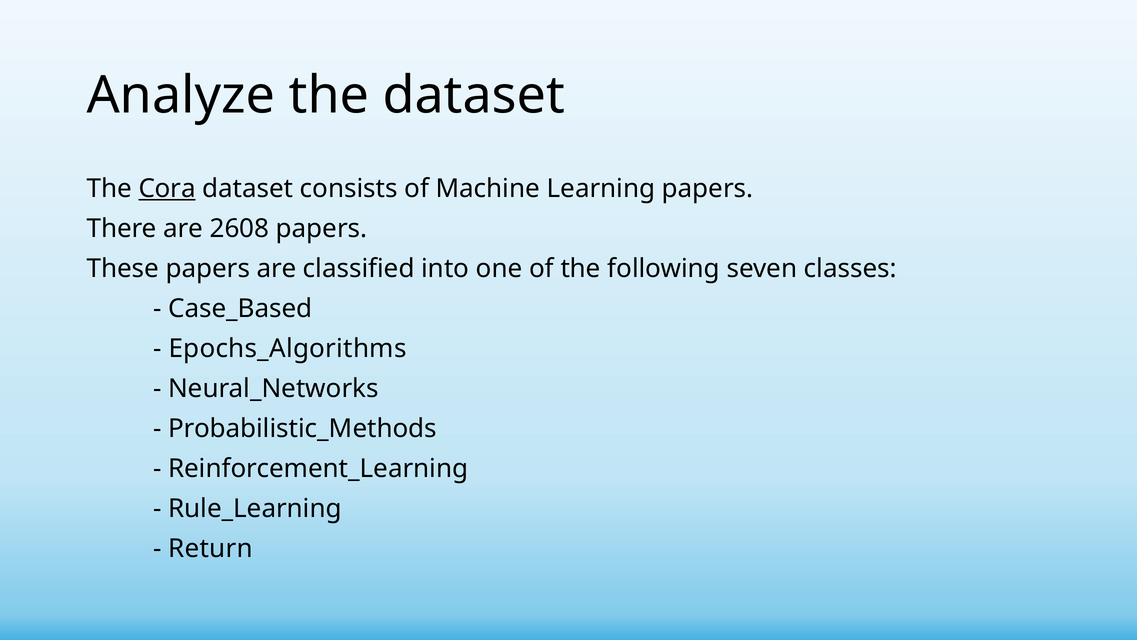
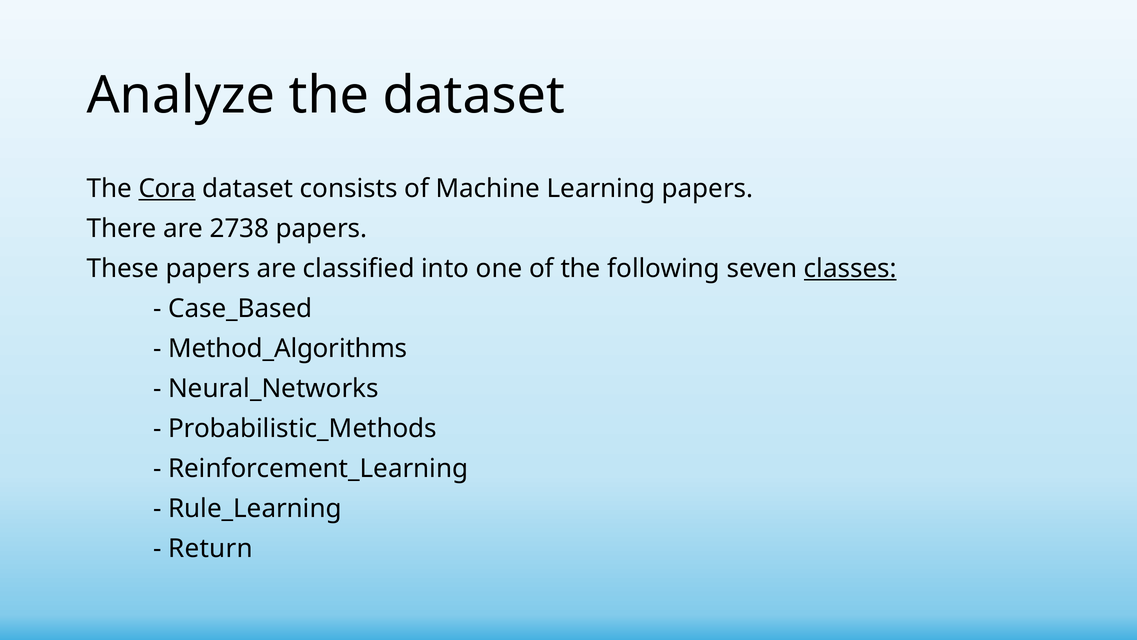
2608: 2608 -> 2738 (239, 228)
classes underline: none -> present (850, 268)
Epochs_Algorithms: Epochs_Algorithms -> Method_Algorithms (288, 348)
